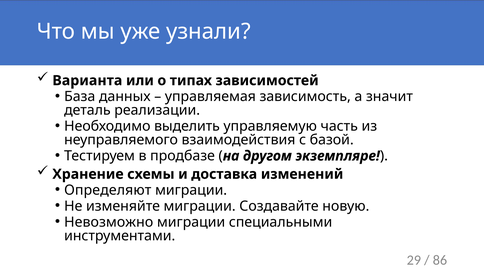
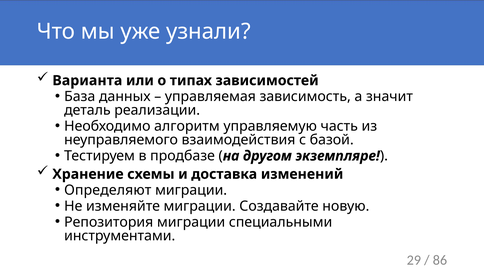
выделить: выделить -> алгоритм (187, 126)
Невозможно: Невозможно -> Репозитория (109, 222)
